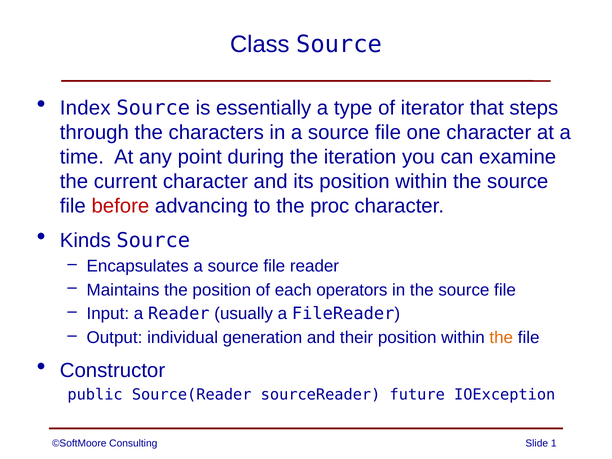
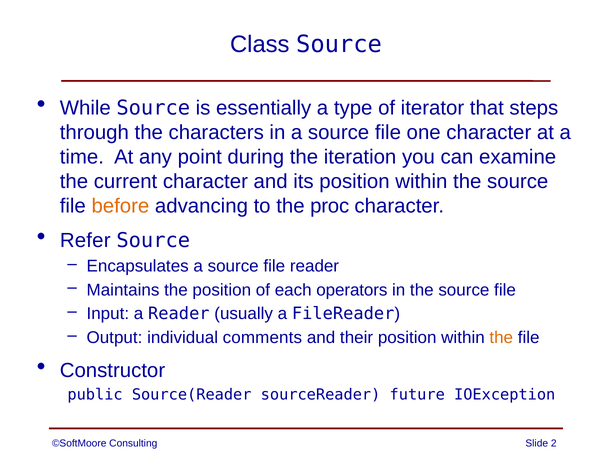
Index: Index -> While (85, 108)
before colour: red -> orange (120, 206)
Kinds: Kinds -> Refer (85, 241)
generation: generation -> comments (262, 338)
1: 1 -> 2 (554, 443)
